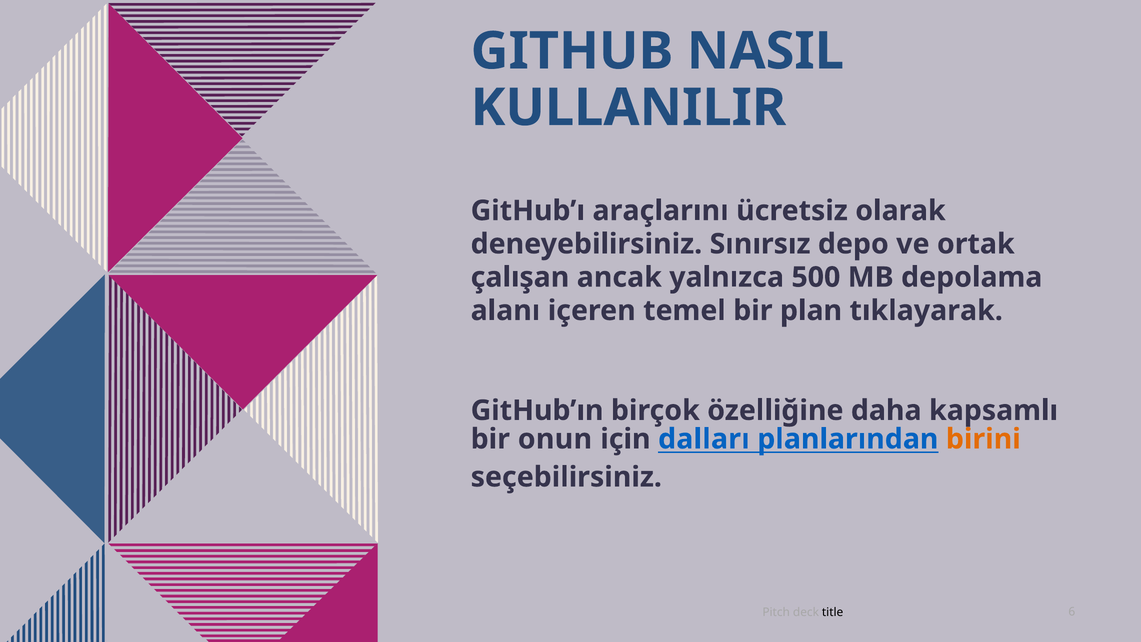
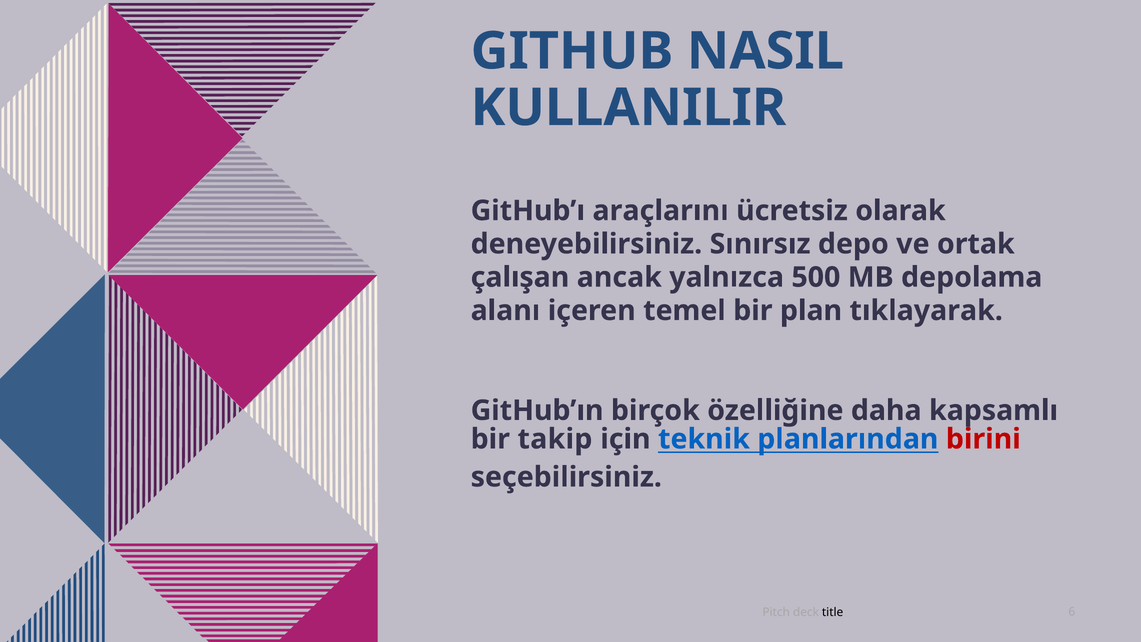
onun: onun -> takip (555, 439)
dalları: dalları -> teknik (704, 439)
birini colour: orange -> red (983, 439)
